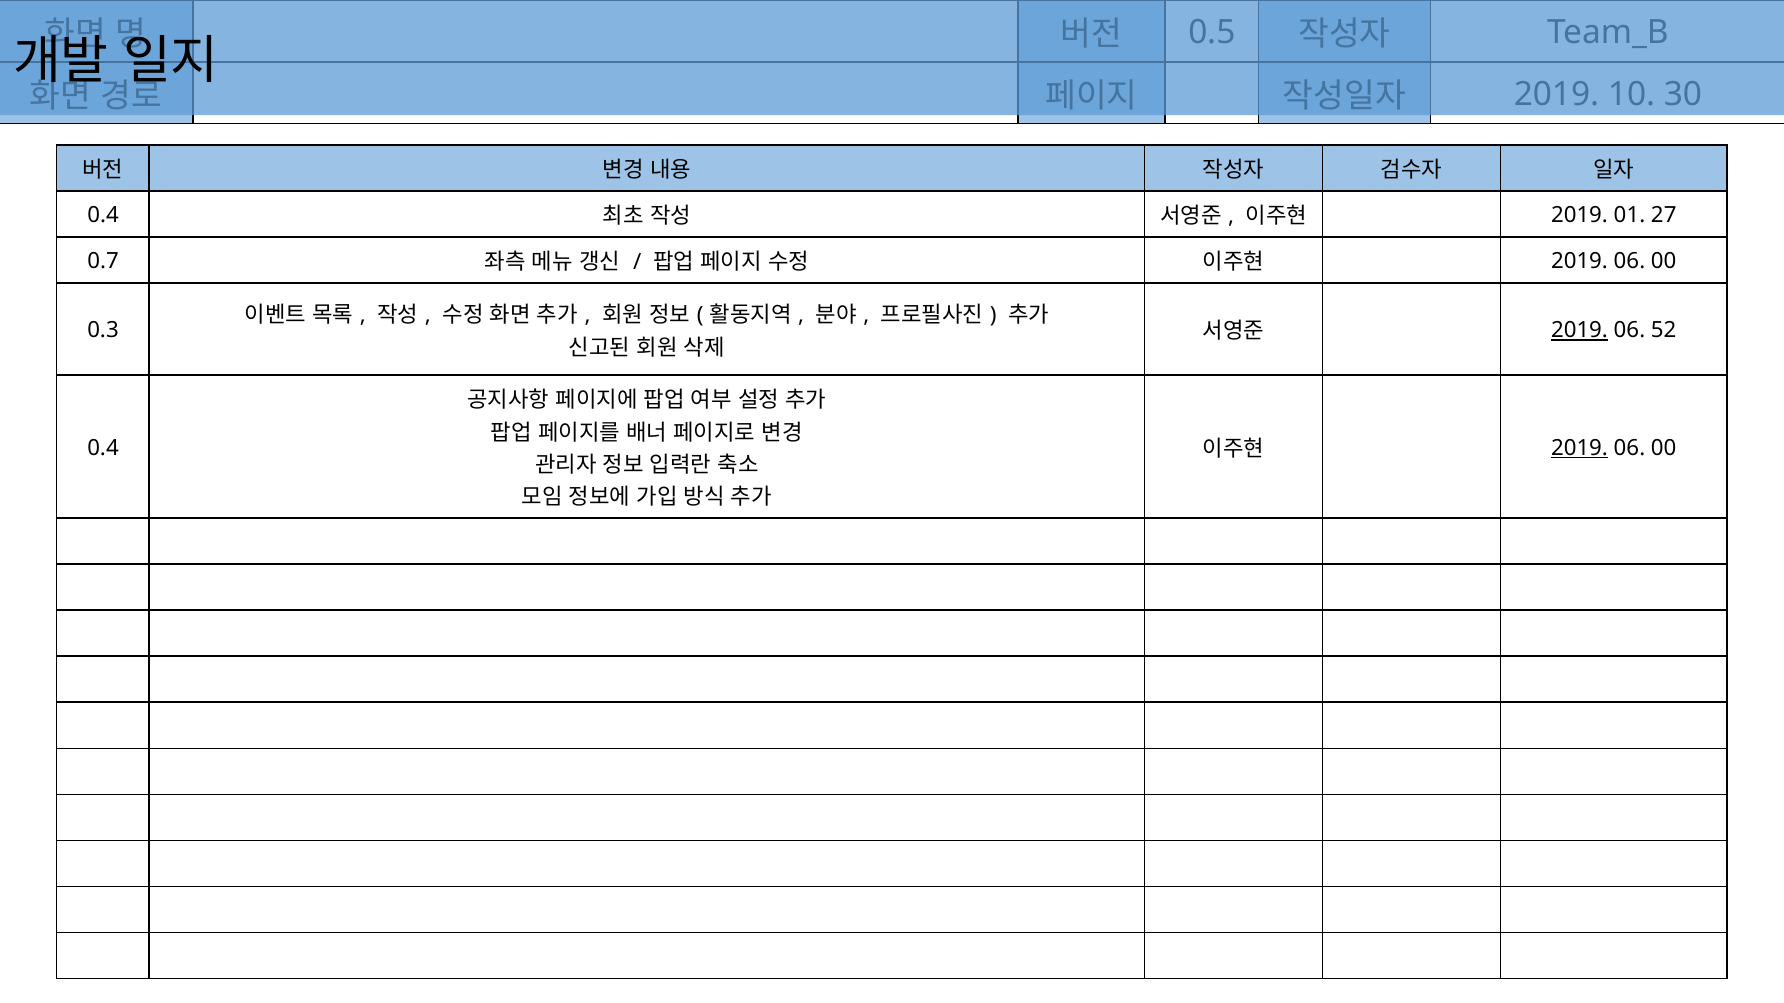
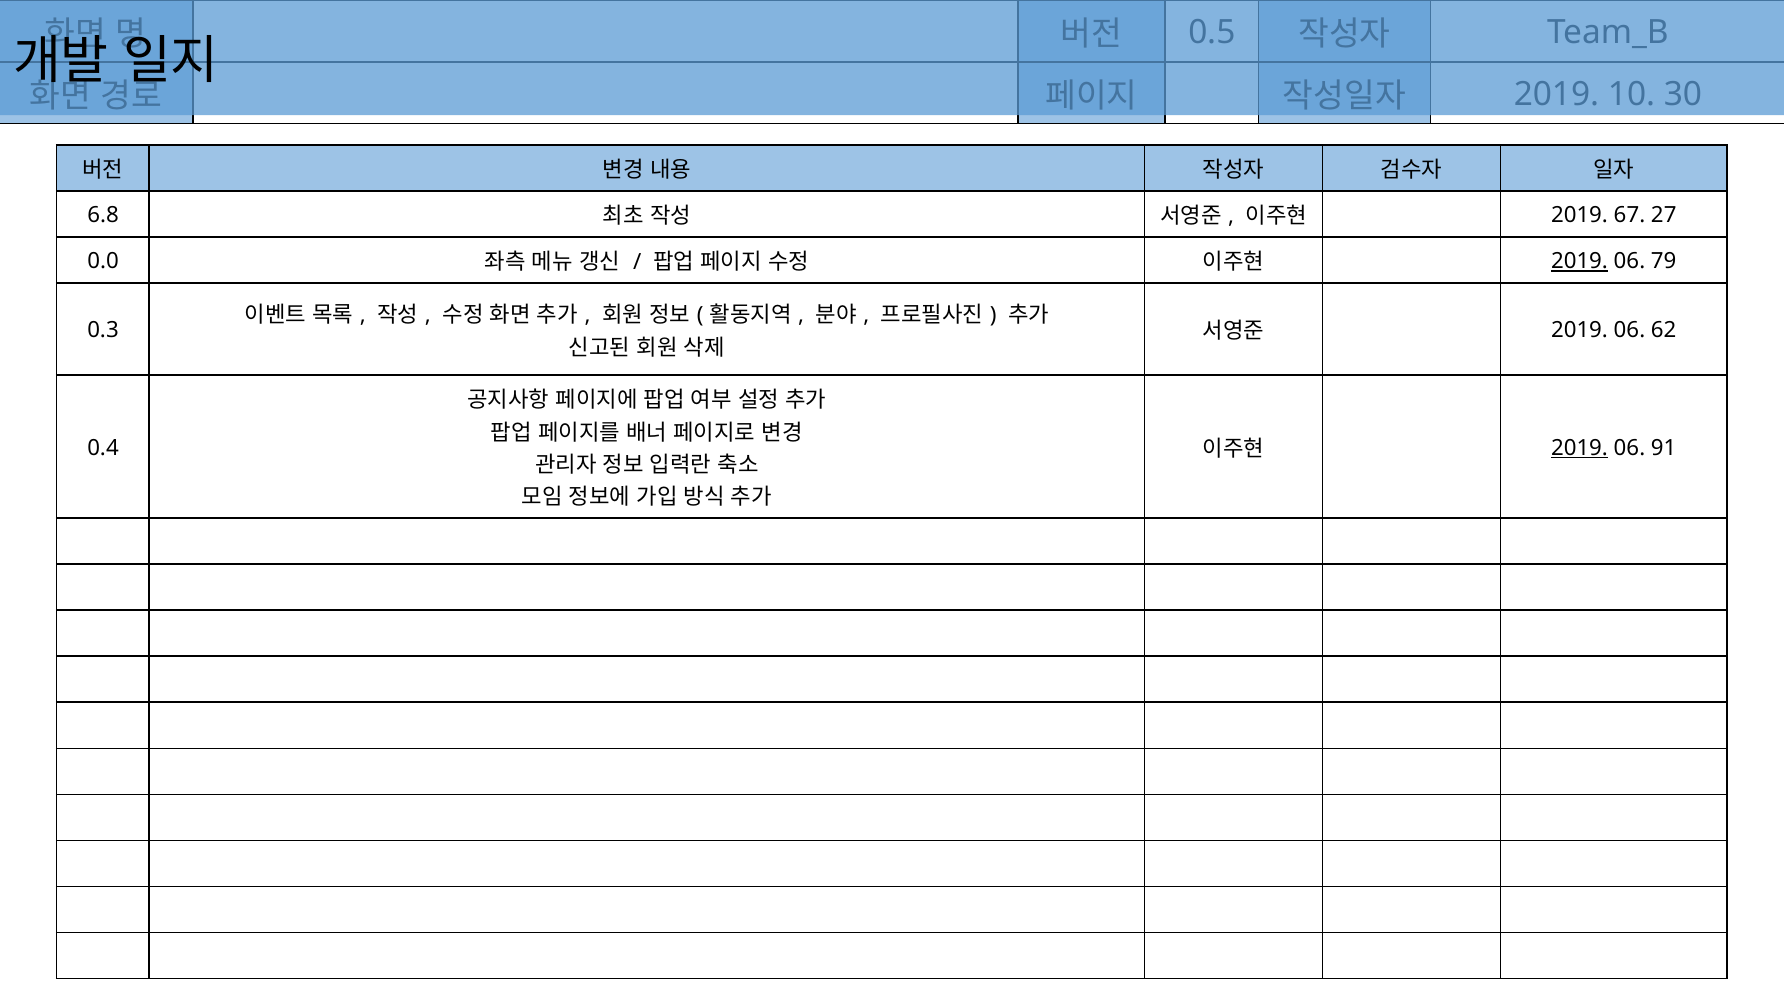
0.4: 0.4 -> 6.8 (103, 215)
01: 01 -> 67 (1629, 215)
0.7: 0.7 -> 0.0 (103, 262)
2019 underline: none -> present (1580, 262)
00: 00 -> 79 (1664, 262)
2019 underline: present -> none (1580, 331)
52: 52 -> 62 (1664, 331)
00: 00 -> 91 (1664, 448)
